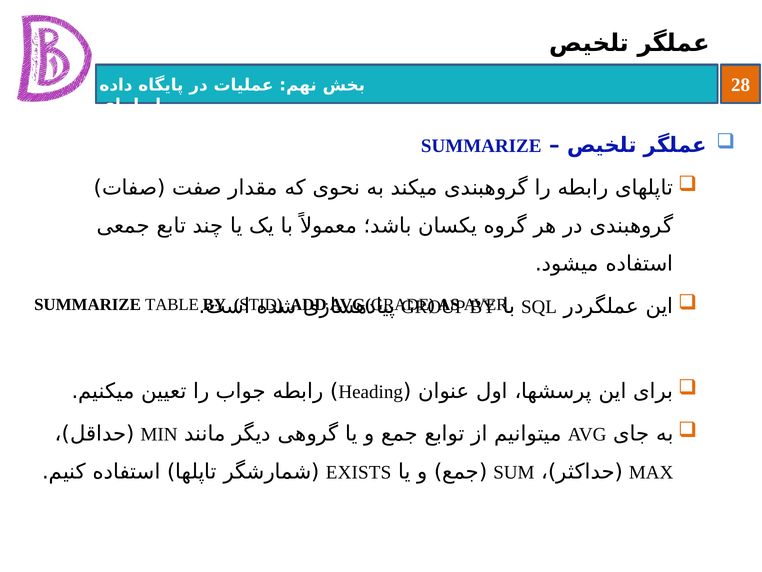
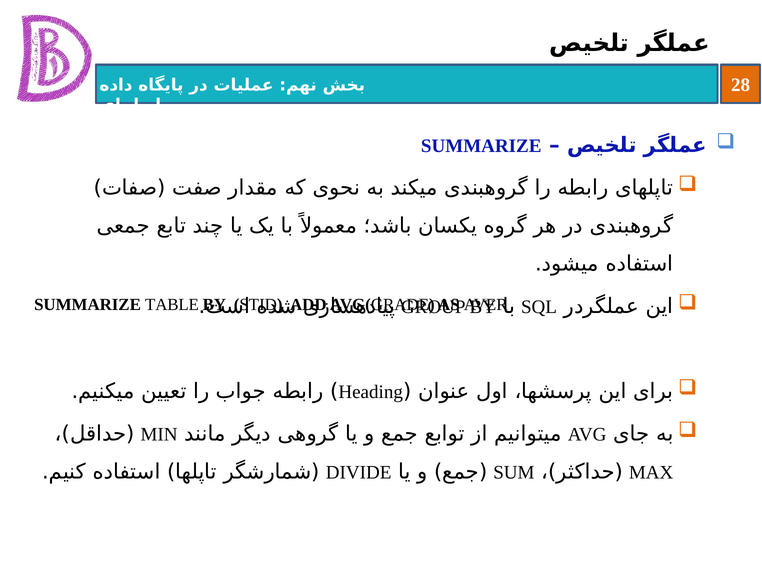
EXISTS: EXISTS -> DIVIDE (359, 472)
